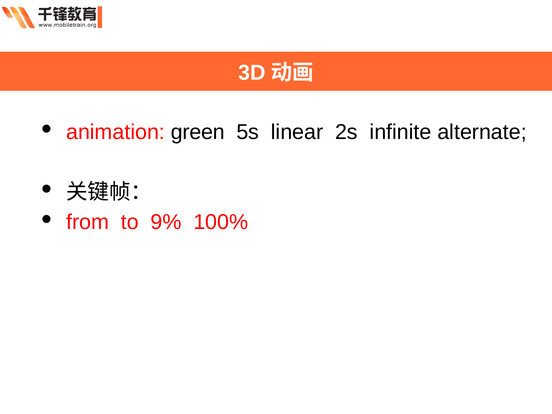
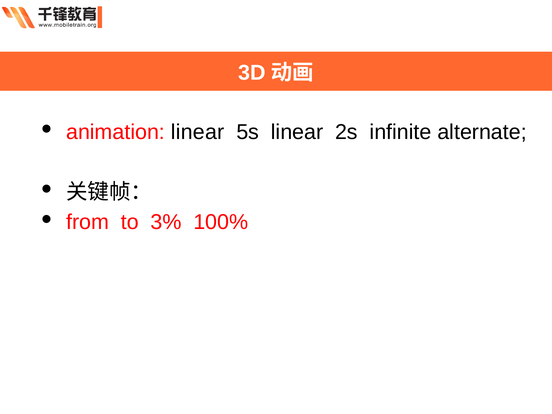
animation green: green -> linear (198, 132)
9%: 9% -> 3% (166, 222)
